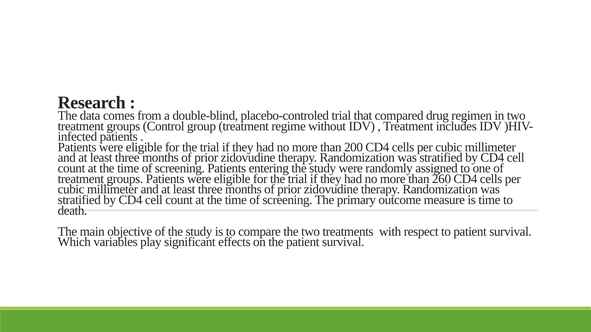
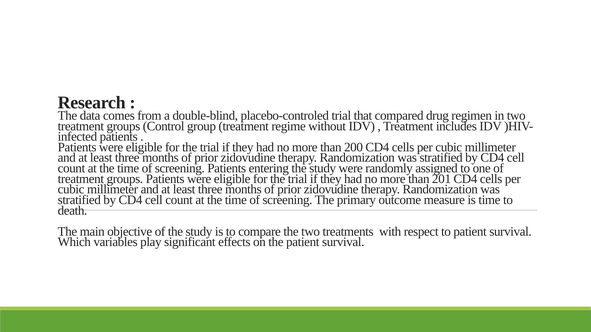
260: 260 -> 201 (442, 179)
